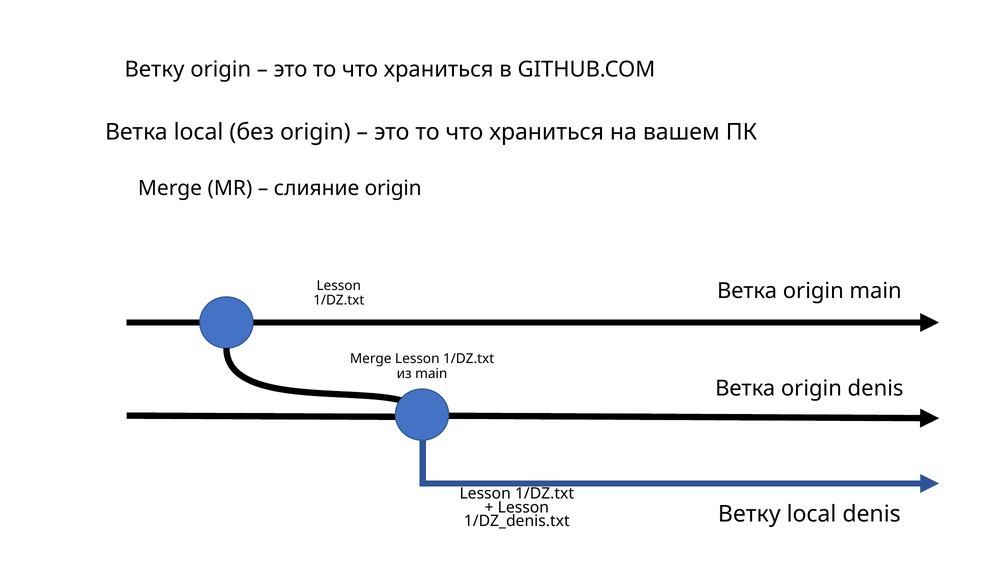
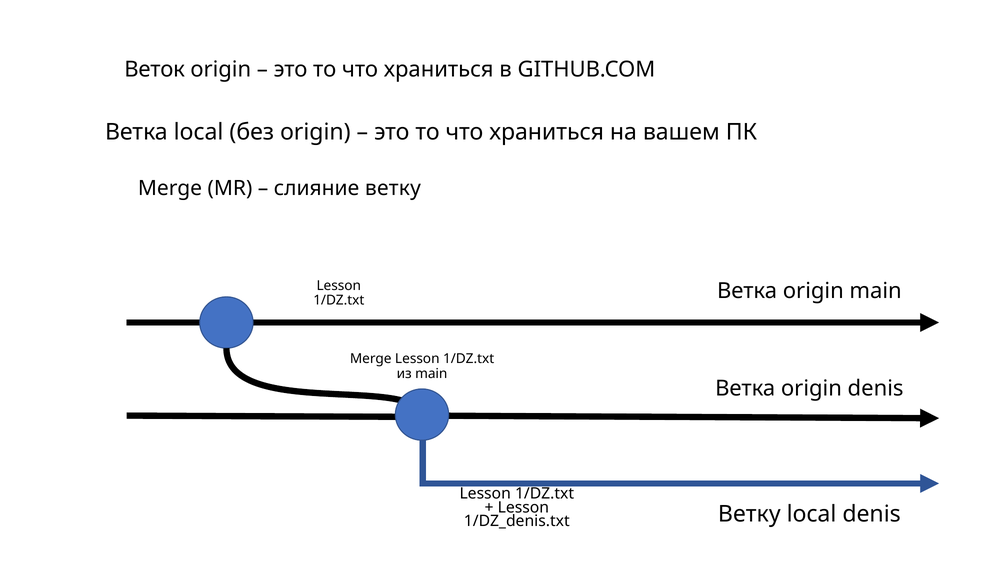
Ветку: Ветку -> Веток (155, 69)
слияние origin: origin -> ветку (393, 188)
